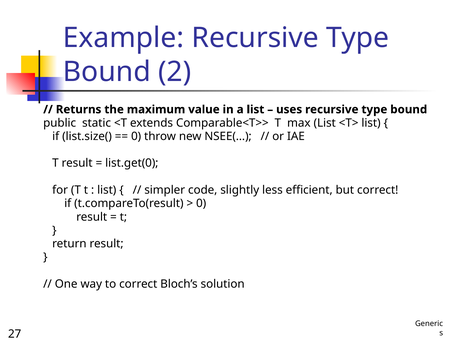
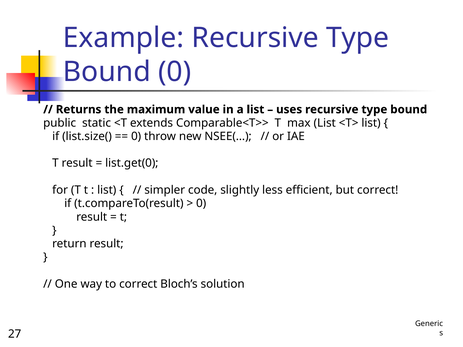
Bound 2: 2 -> 0 (175, 72)
